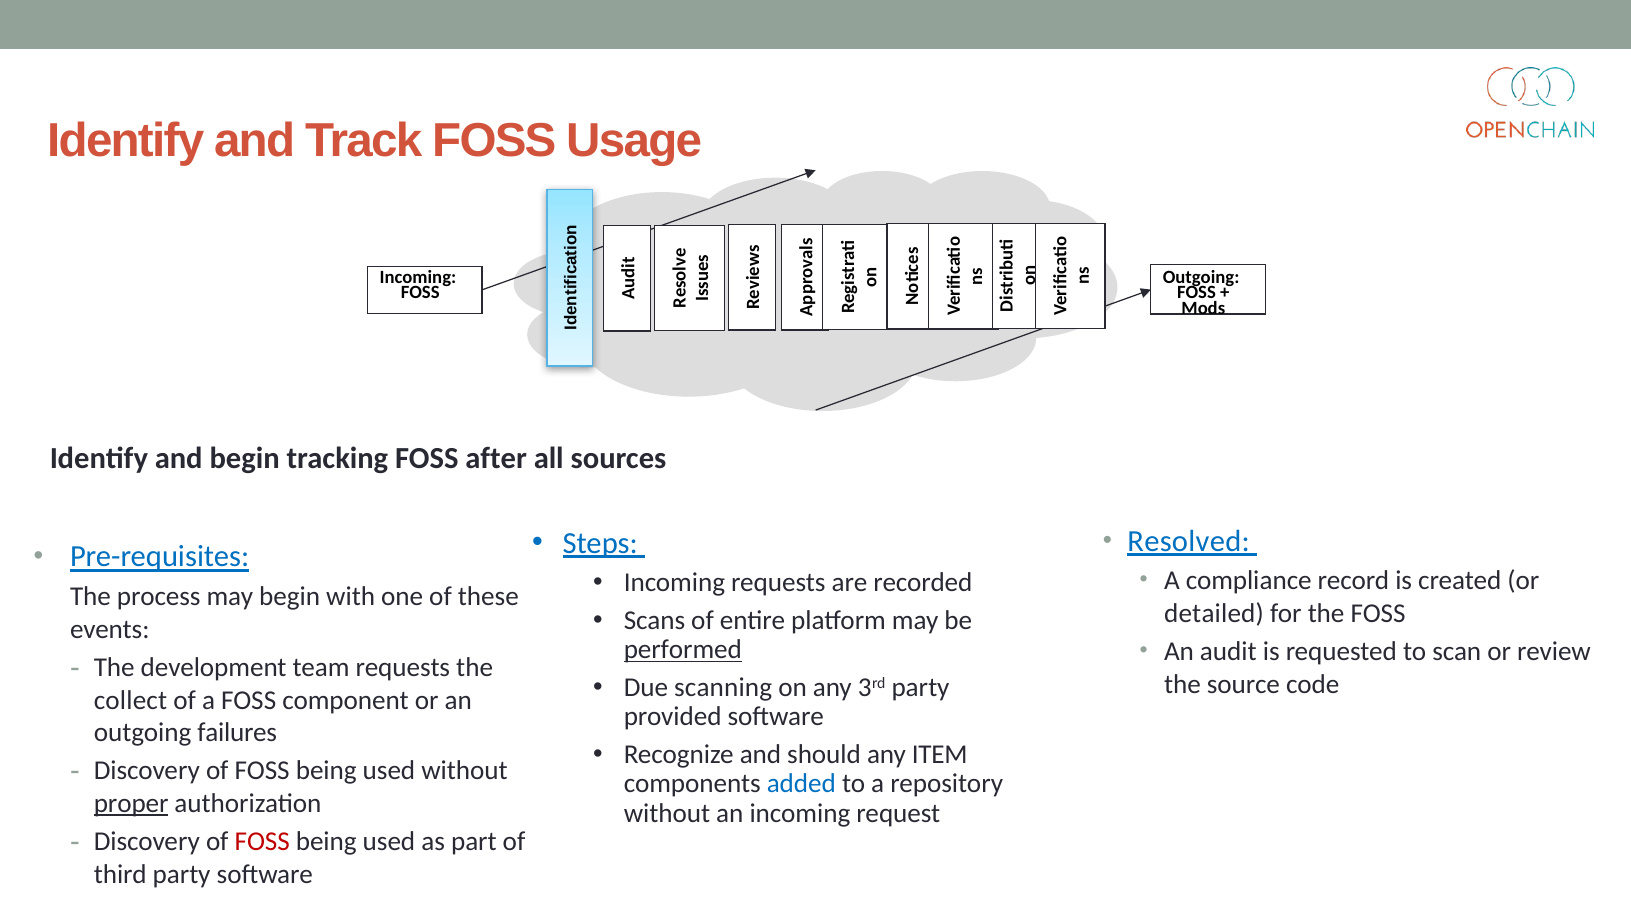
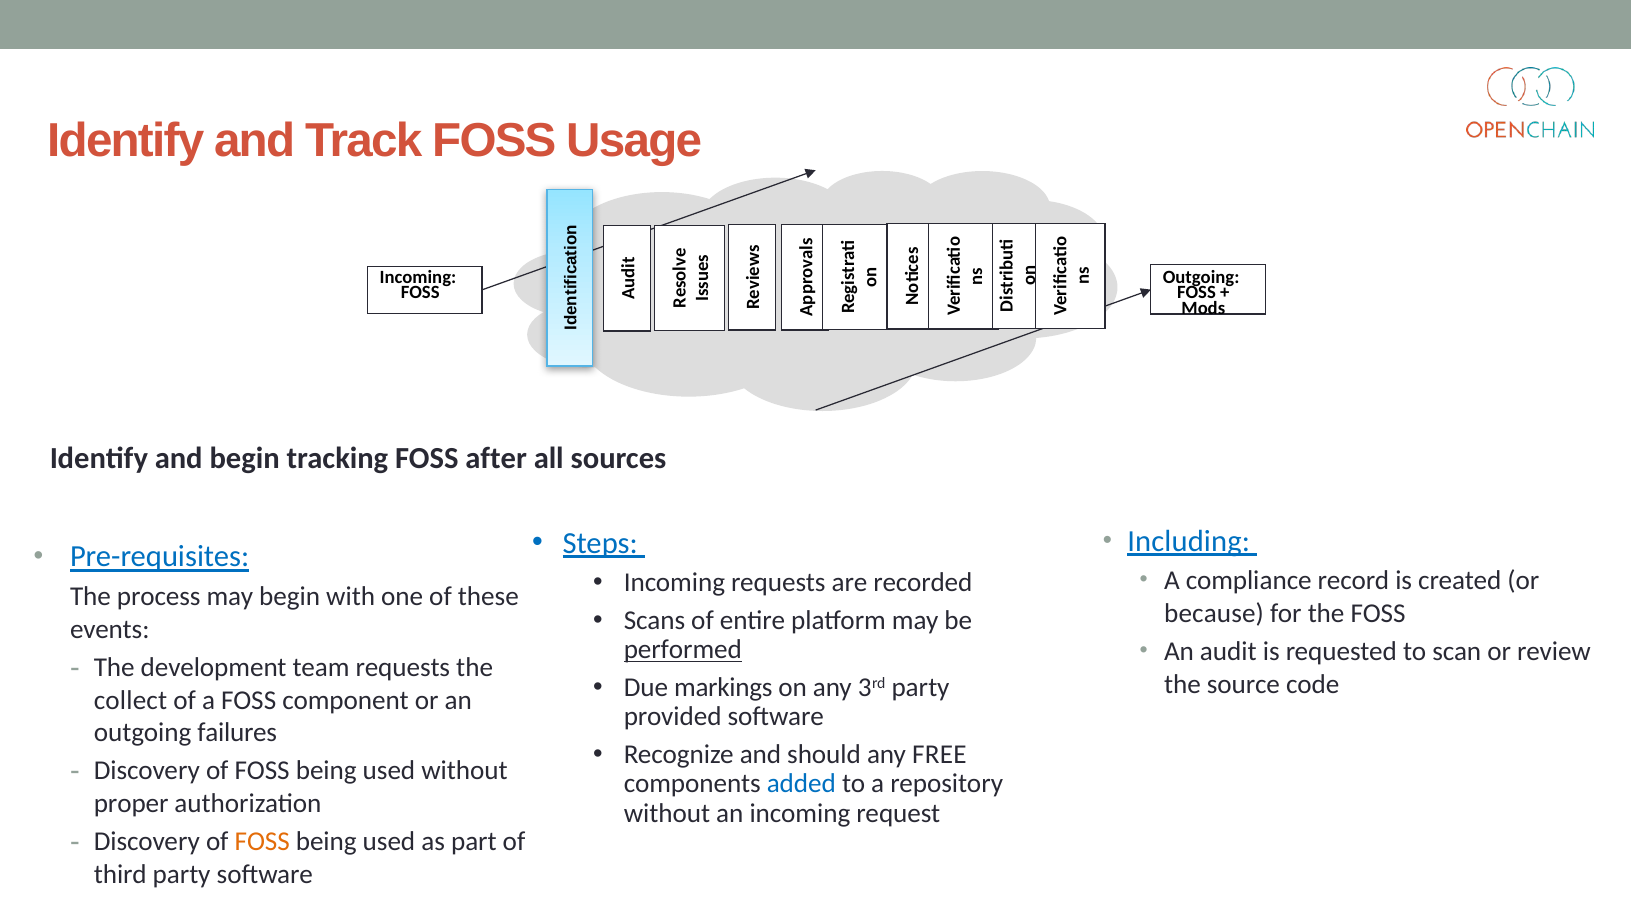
Resolved: Resolved -> Including (1189, 541)
detailed: detailed -> because (1214, 613)
scanning: scanning -> markings (723, 687)
ITEM: ITEM -> FREE (939, 754)
proper underline: present -> none (131, 803)
FOSS colour: red -> orange (262, 841)
